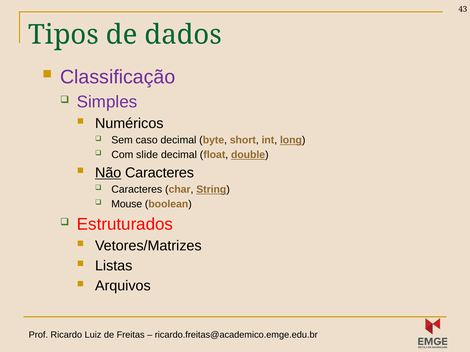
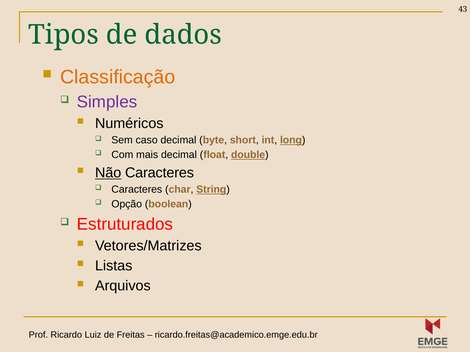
Classificação colour: purple -> orange (118, 77)
slide: slide -> mais (147, 155)
Mouse: Mouse -> Opção (127, 204)
